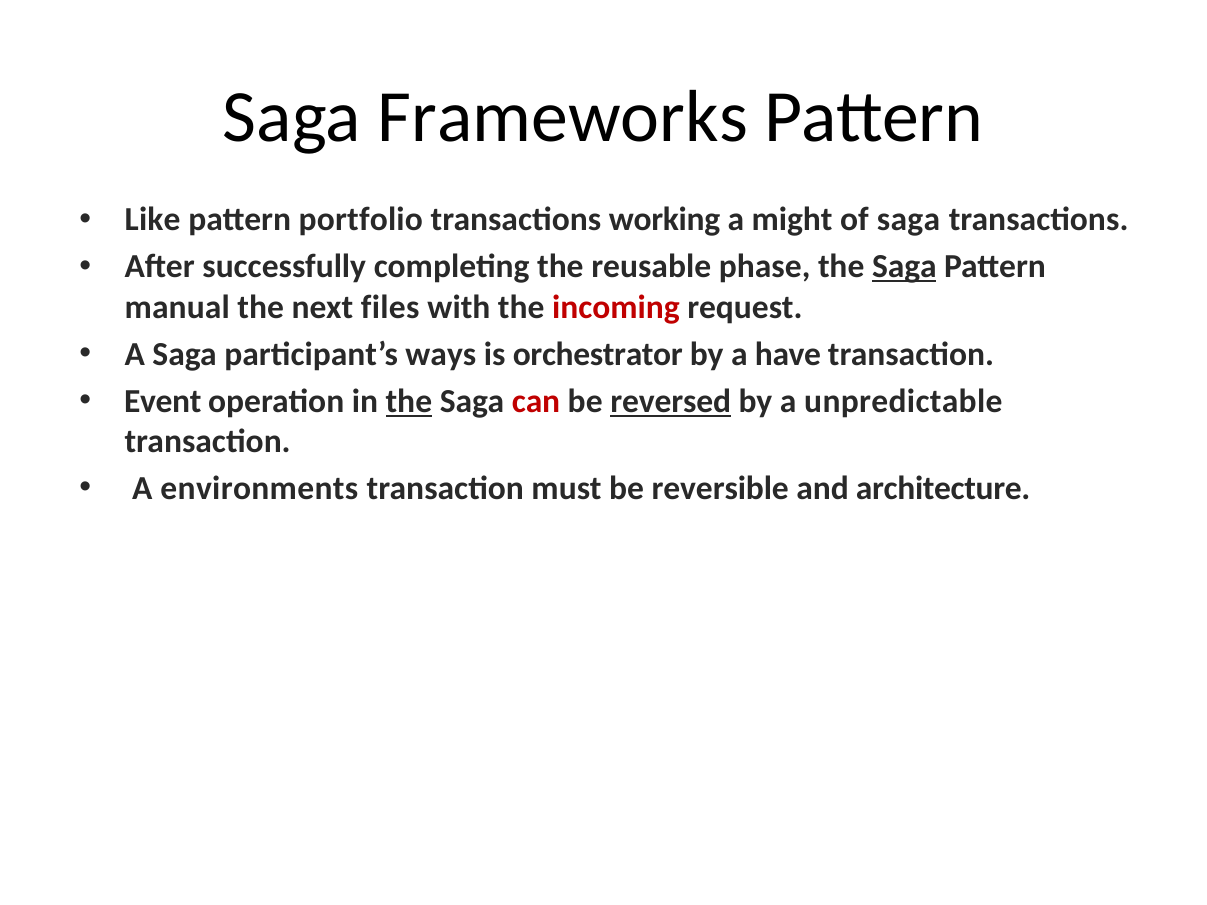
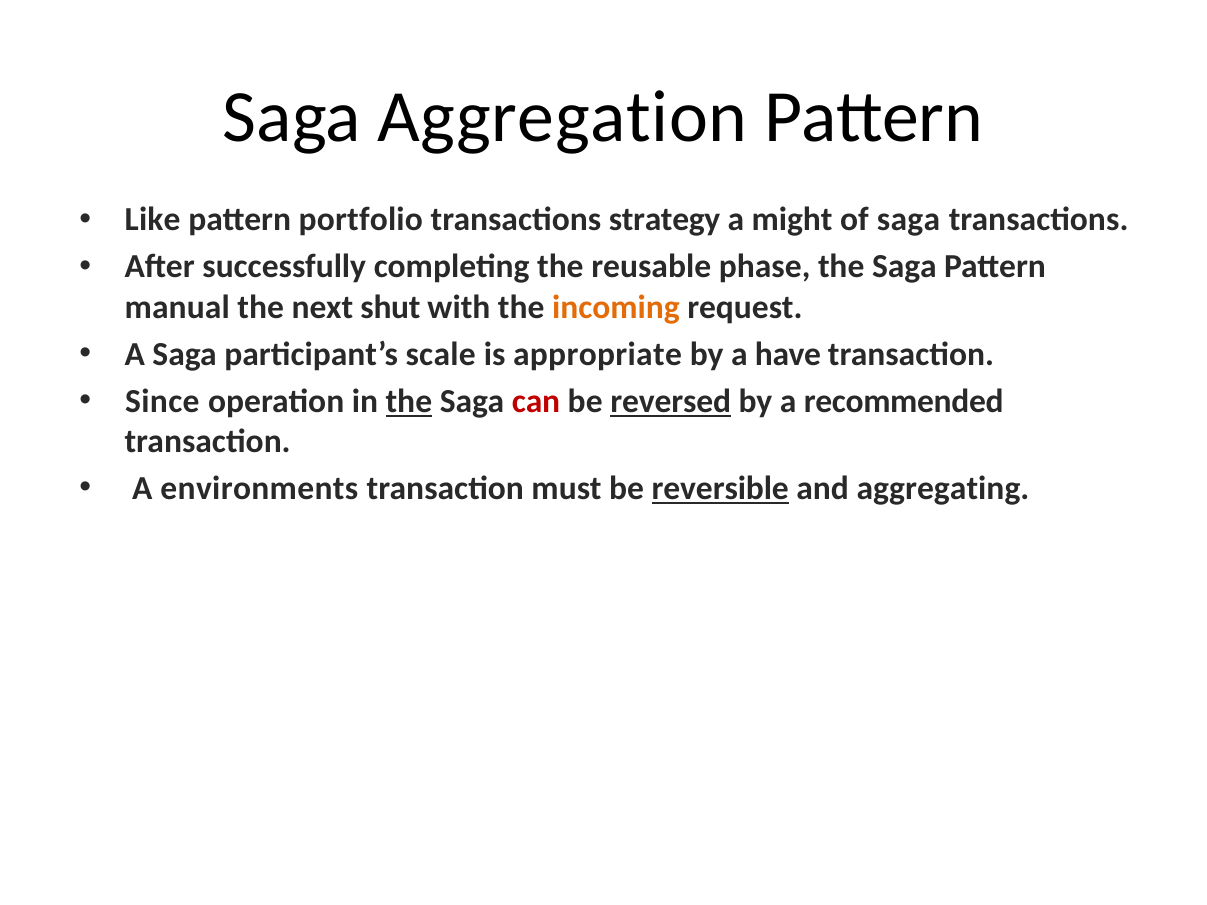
Frameworks: Frameworks -> Aggregation (562, 117)
working: working -> strategy (665, 220)
Saga underline: present -> none (904, 267)
files: files -> shut (390, 307)
incoming colour: red -> orange (616, 307)
ways: ways -> scale (441, 354)
orchestrator: orchestrator -> appropriate (597, 354)
Event: Event -> Since (162, 401)
unpredictable: unpredictable -> recommended (904, 401)
reversible underline: none -> present (720, 489)
architecture: architecture -> aggregating (943, 489)
